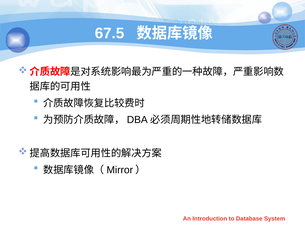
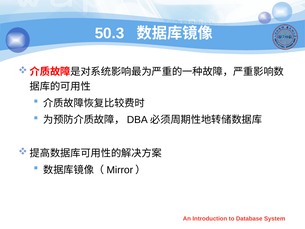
67.5: 67.5 -> 50.3 (110, 33)
